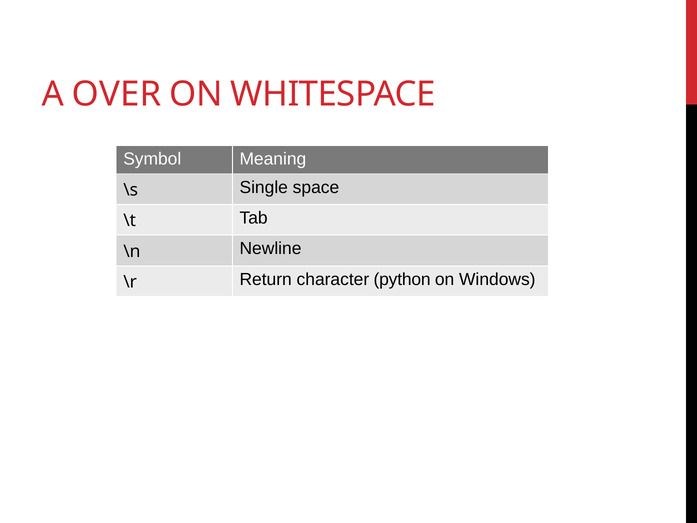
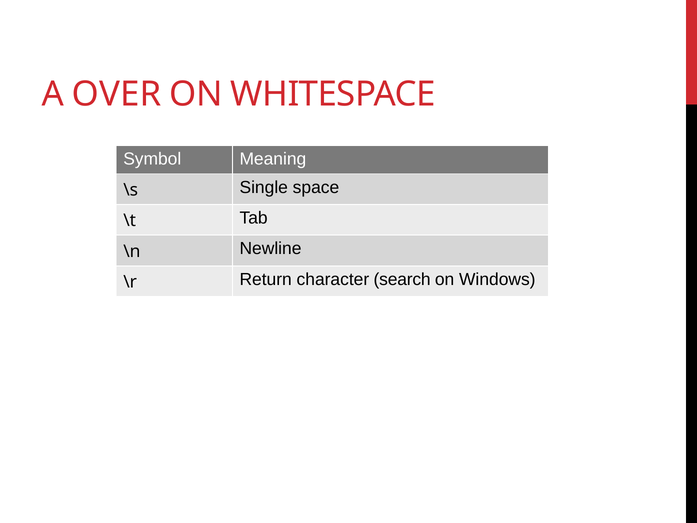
python: python -> search (402, 279)
